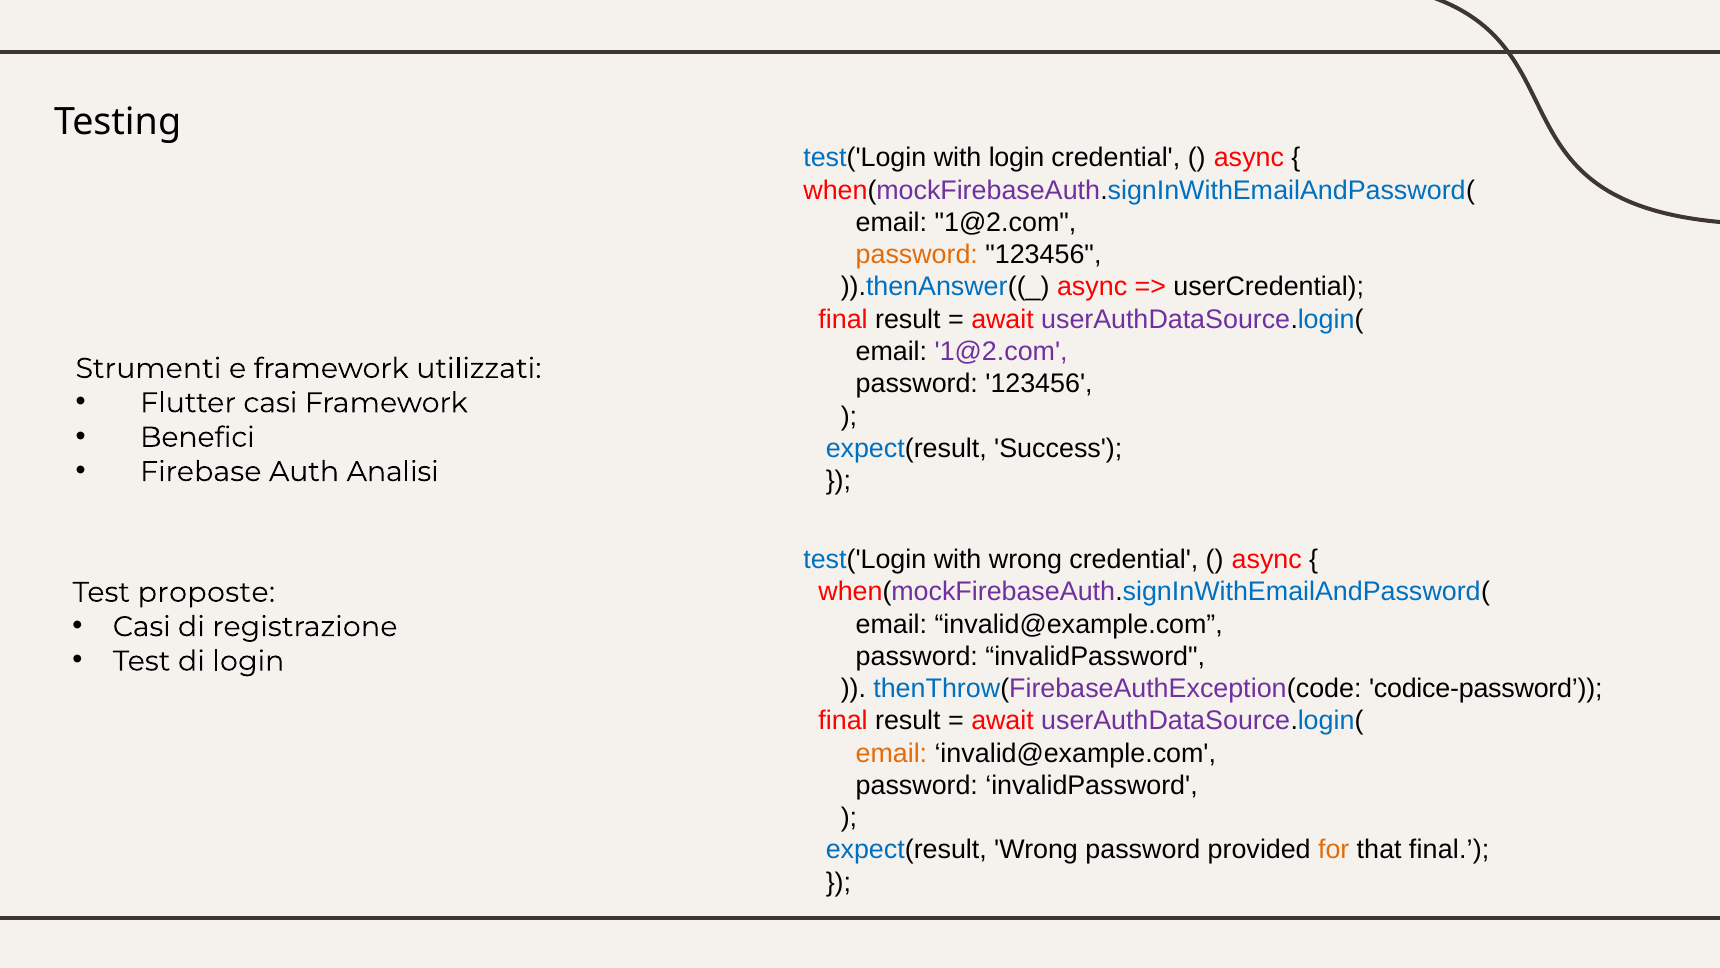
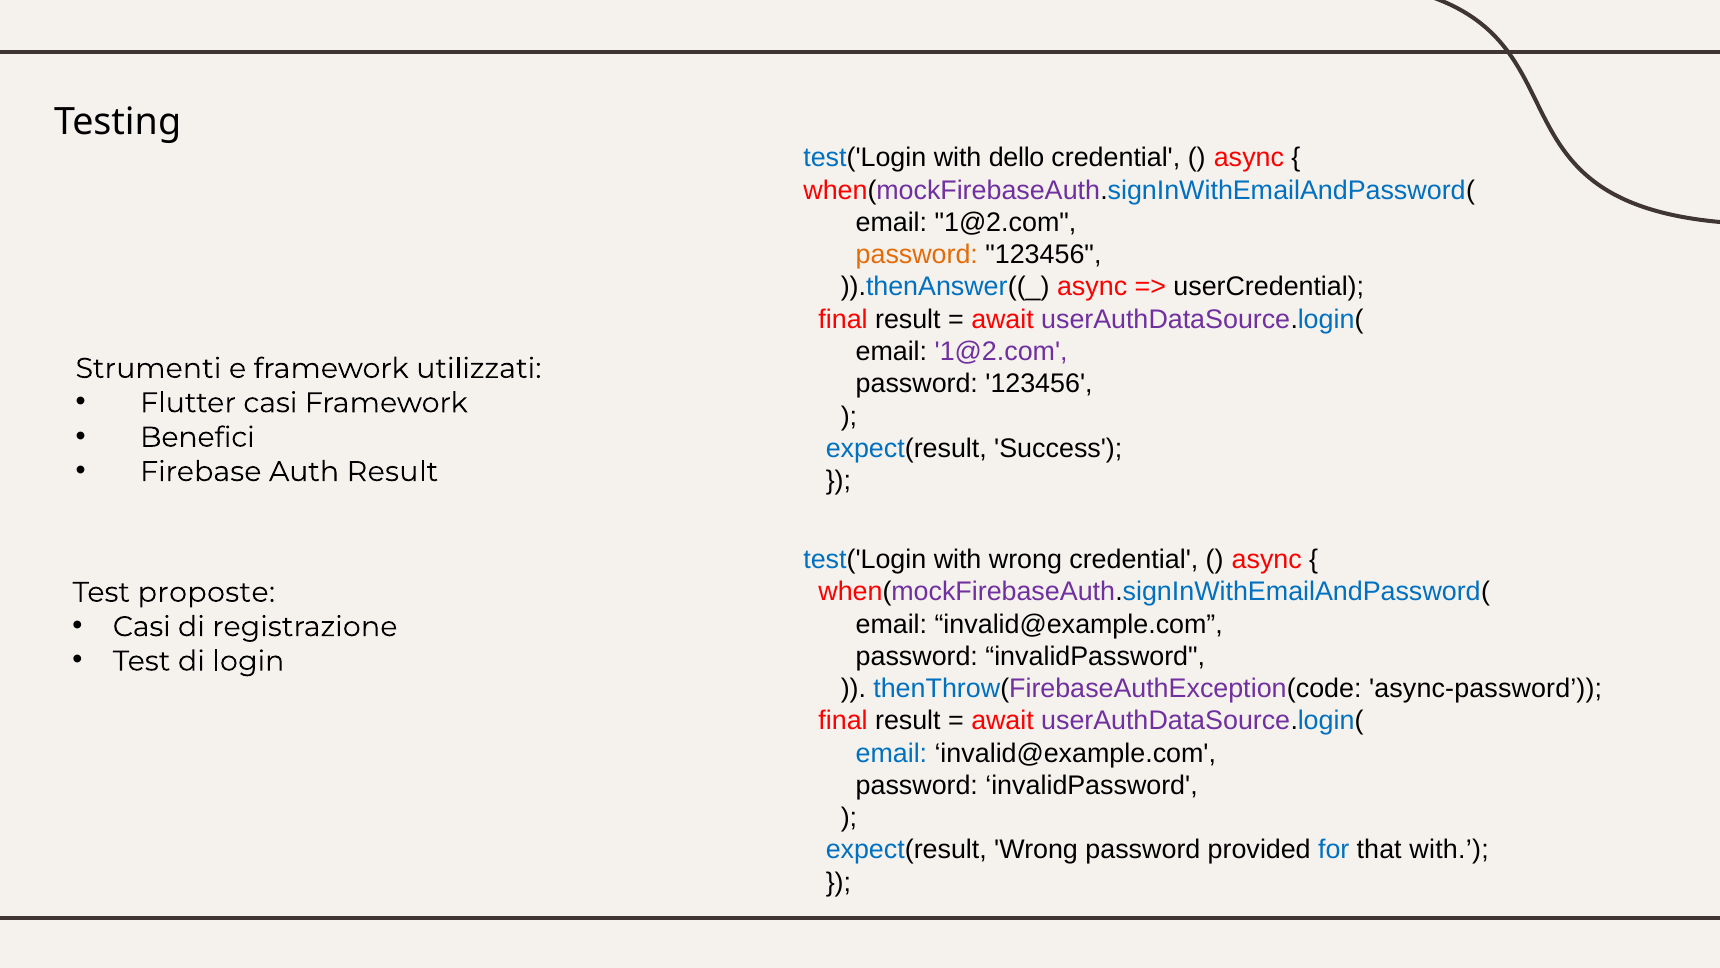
with login: login -> dello (1017, 158)
Auth Analisi: Analisi -> Result (392, 471)
codice-password: codice-password -> async-password (1486, 688)
email colour: orange -> blue (891, 753)
for colour: orange -> blue (1334, 850)
that final: final -> with (1449, 850)
